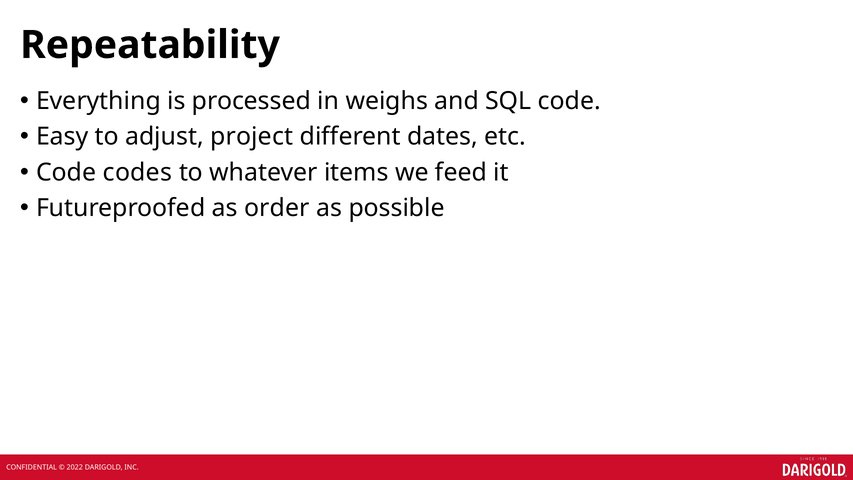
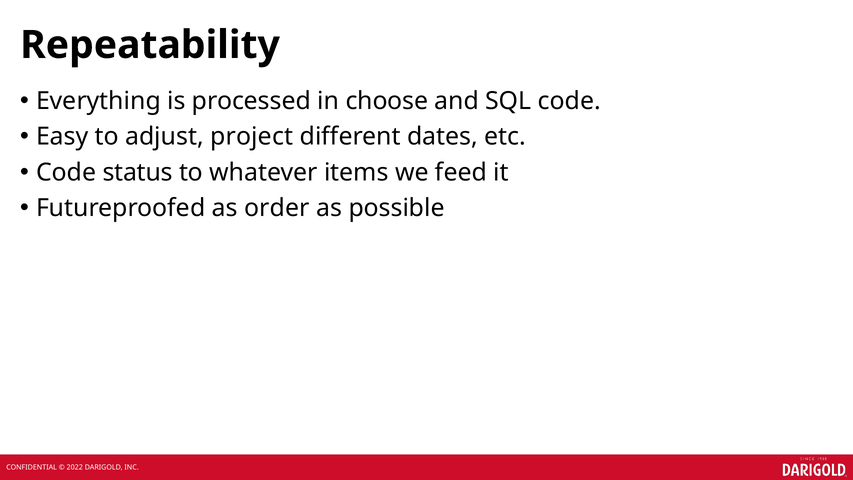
weighs: weighs -> choose (387, 101)
codes: codes -> status (138, 172)
